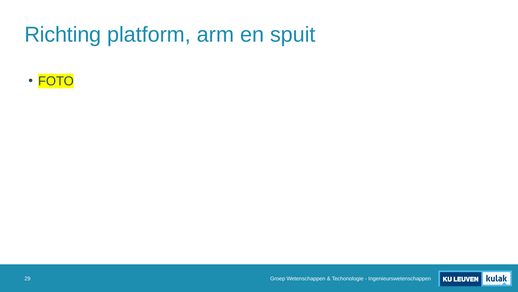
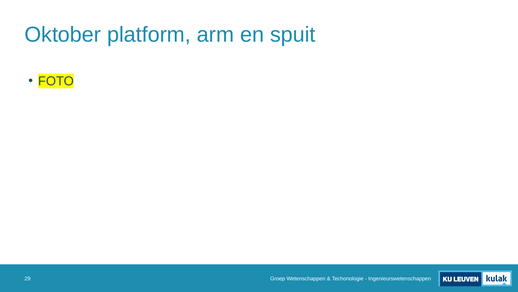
Richting: Richting -> Oktober (63, 35)
